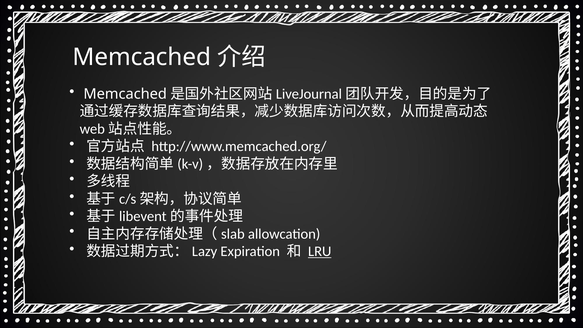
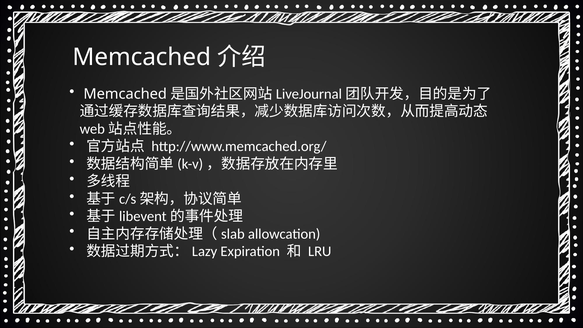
LRU underline: present -> none (320, 251)
